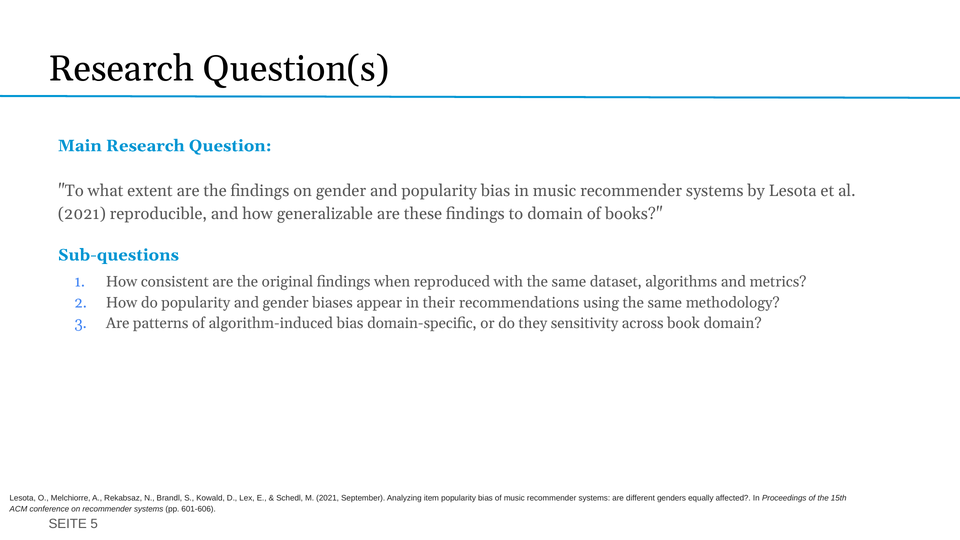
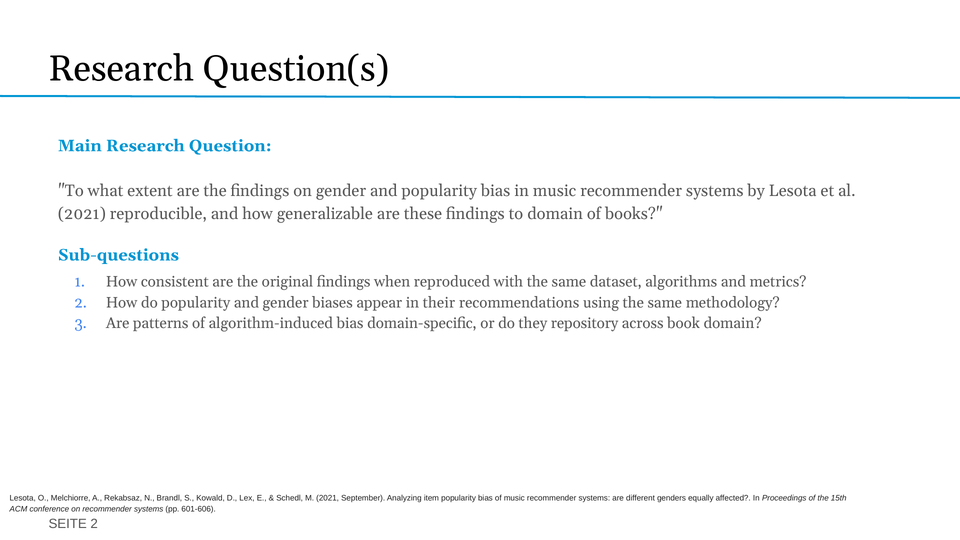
sensitivity: sensitivity -> repository (585, 323)
SEITE 5: 5 -> 2 (94, 524)
